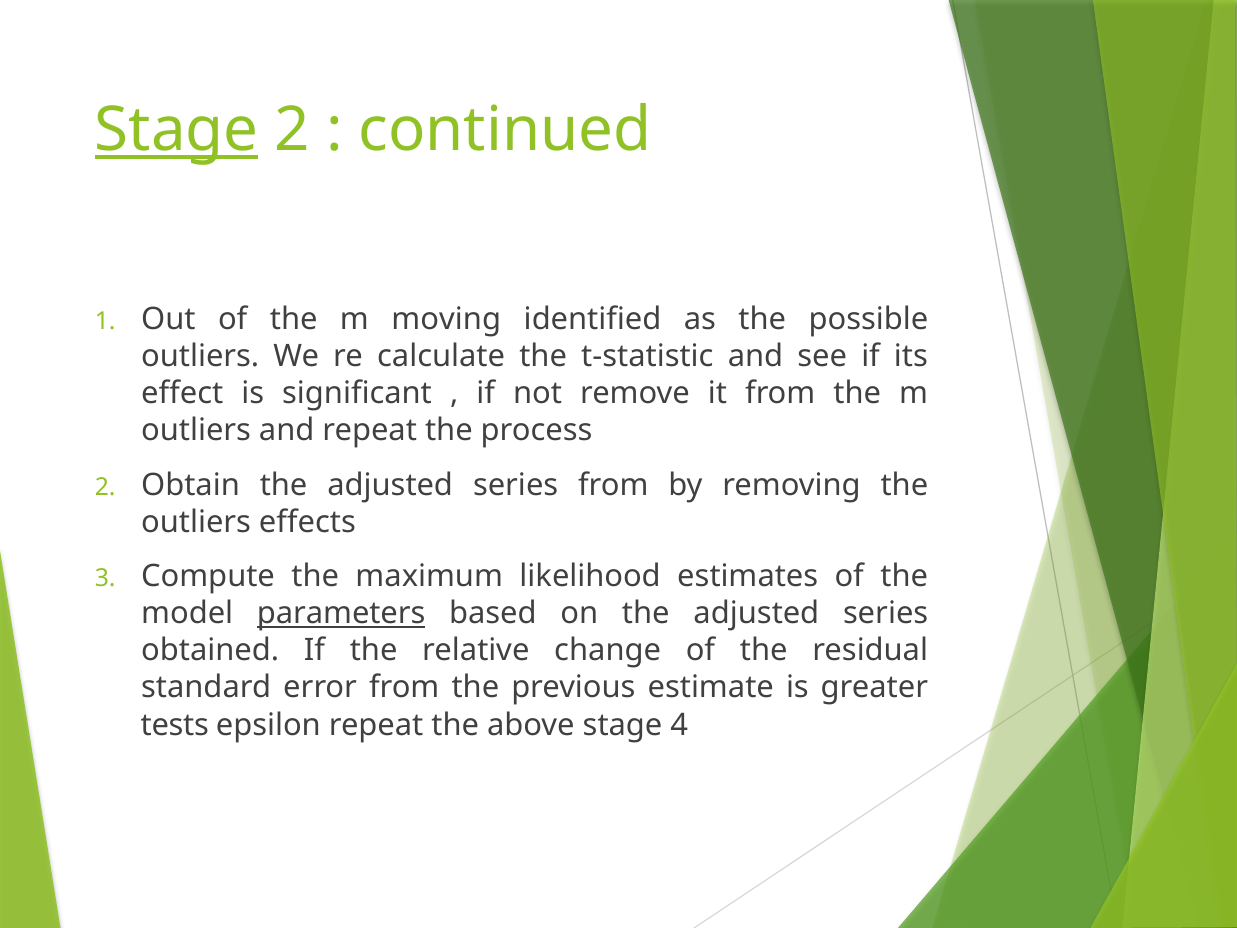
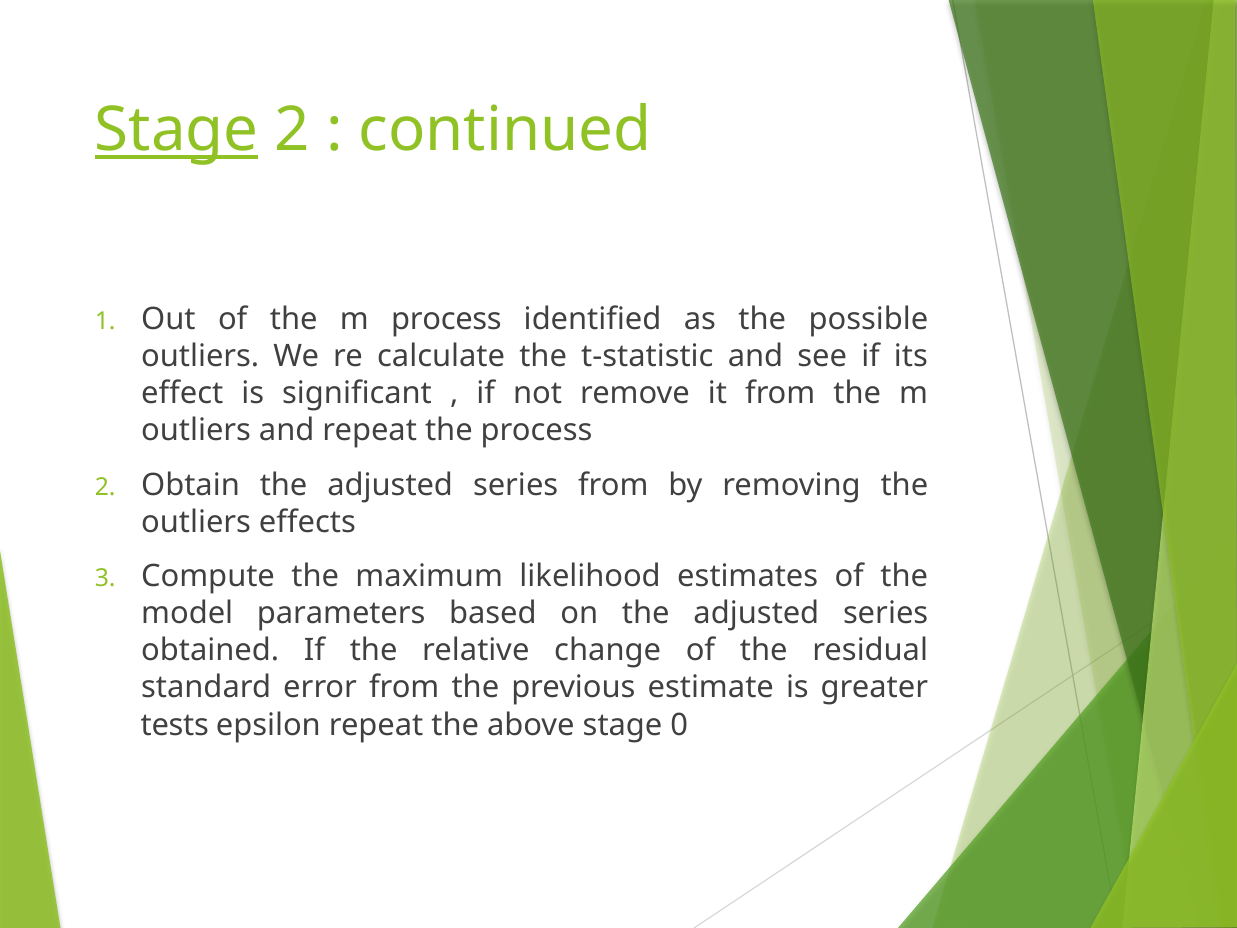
m moving: moving -> process (447, 319)
parameters underline: present -> none (341, 613)
4: 4 -> 0 (679, 725)
